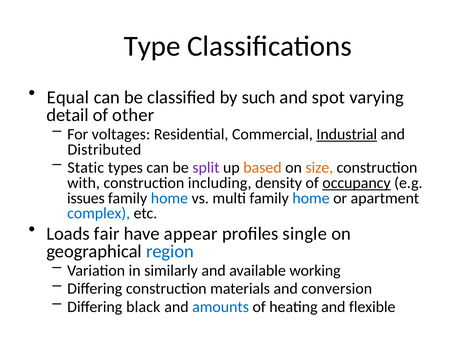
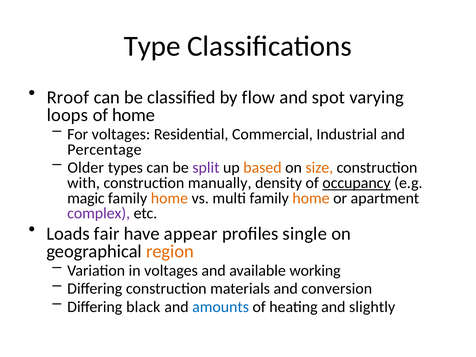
Equal: Equal -> Rroof (68, 97)
such: such -> flow (259, 97)
detail: detail -> loops (67, 115)
of other: other -> home (133, 115)
Industrial underline: present -> none (347, 134)
Distributed: Distributed -> Percentage (104, 149)
Static: Static -> Older (86, 168)
including: including -> manually (220, 183)
issues: issues -> magic (86, 198)
home colour: blue -> orange (169, 198)
home colour: blue -> orange (311, 198)
complex colour: blue -> purple (99, 213)
region colour: blue -> orange (170, 251)
in similarly: similarly -> voltages (171, 270)
flexible: flexible -> slightly (372, 307)
